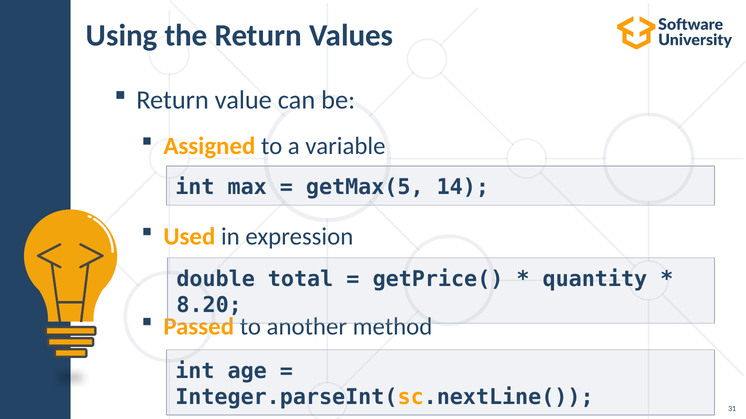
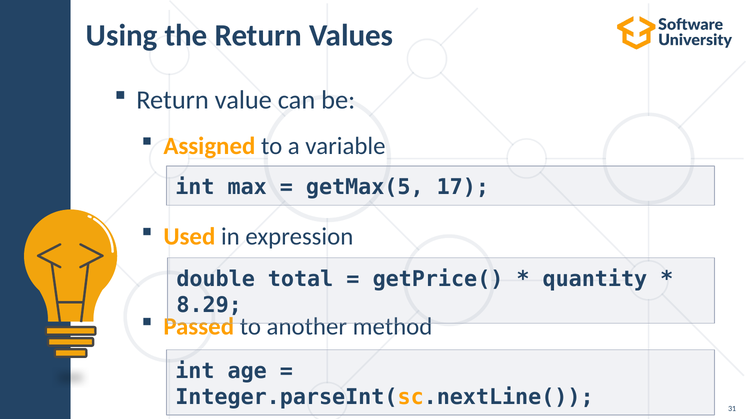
14: 14 -> 17 (463, 187)
8.20: 8.20 -> 8.29 (209, 305)
